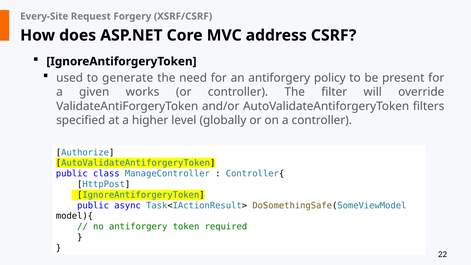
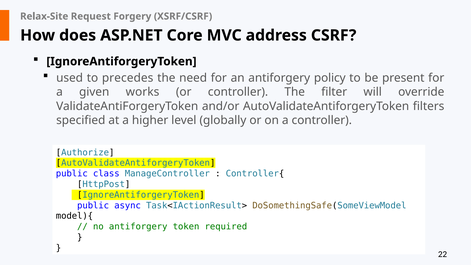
Every-Site: Every-Site -> Relax-Site (44, 16)
generate: generate -> precedes (128, 78)
